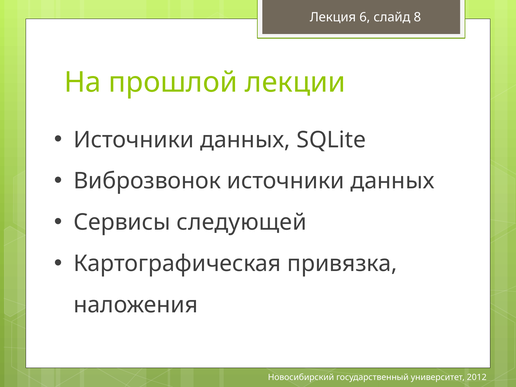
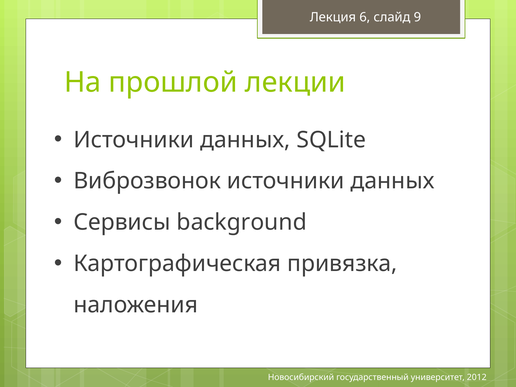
8: 8 -> 9 (417, 17)
следующей: следующей -> background (242, 222)
